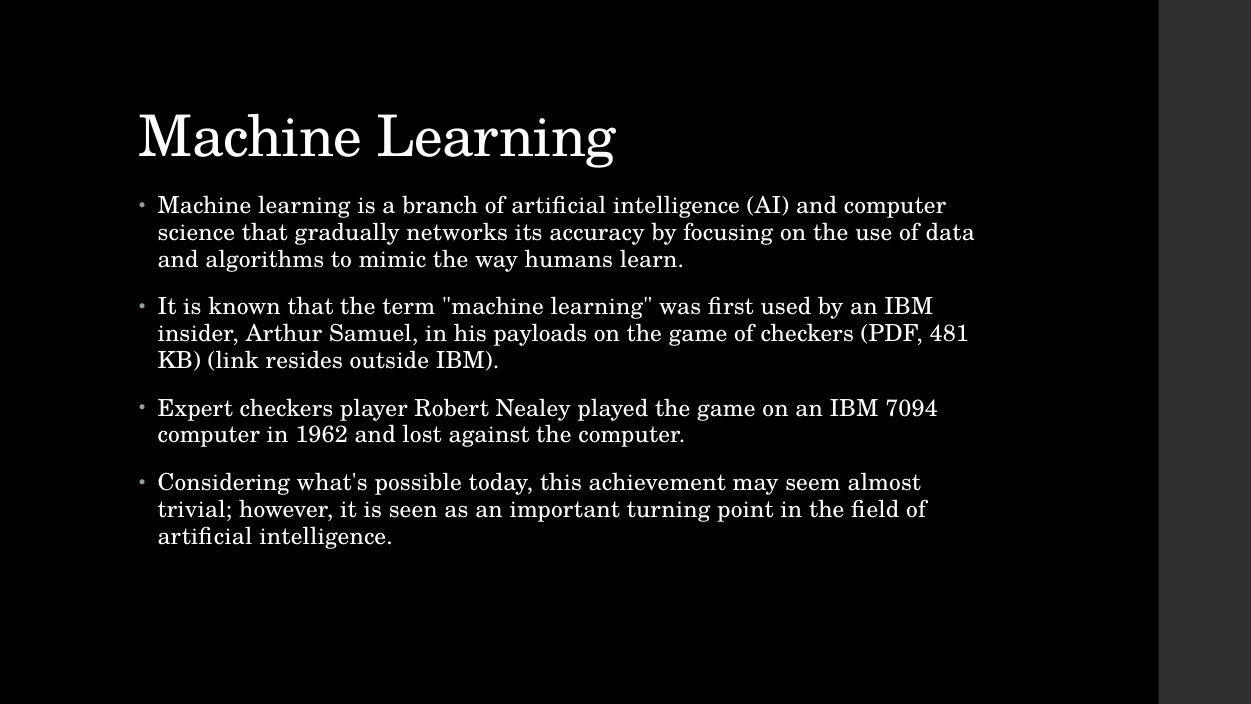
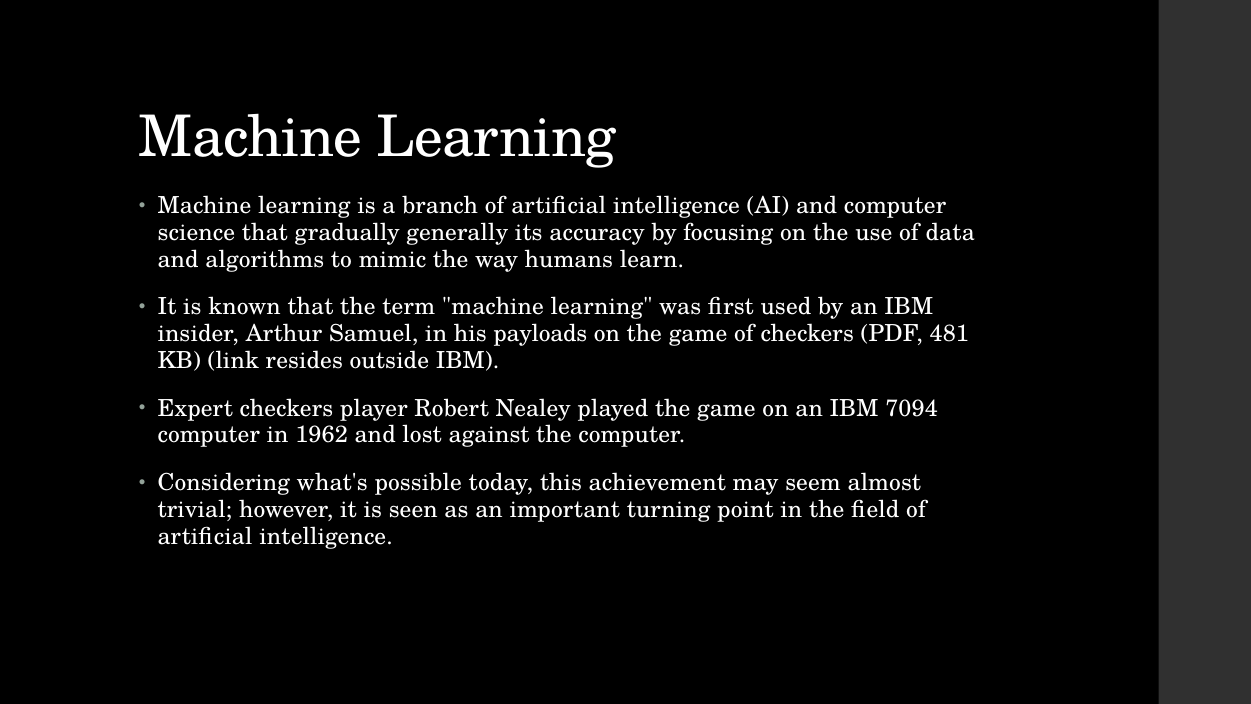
networks: networks -> generally (457, 233)
